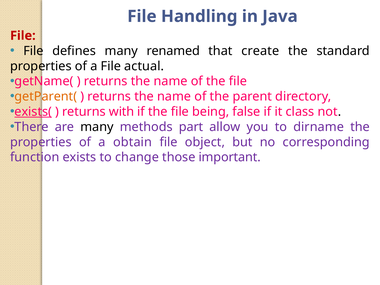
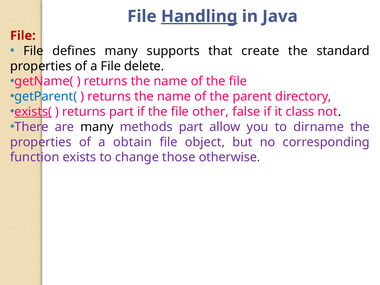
Handling underline: none -> present (199, 16)
renamed: renamed -> supports (173, 51)
actual: actual -> delete (144, 66)
getParent( colour: orange -> blue (46, 96)
returns with: with -> part (121, 112)
being: being -> other (211, 112)
important: important -> otherwise (230, 157)
